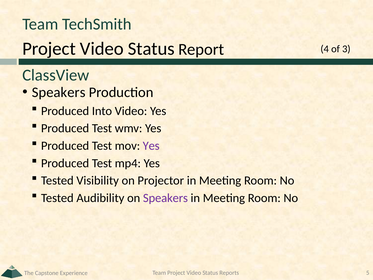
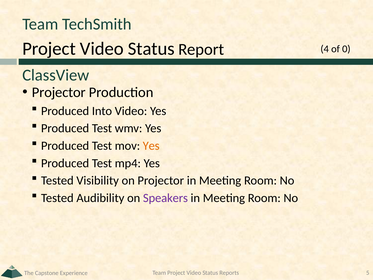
3: 3 -> 0 (346, 49)
Speakers: Speakers -> Projector (59, 92)
Yes colour: purple -> orange (151, 146)
